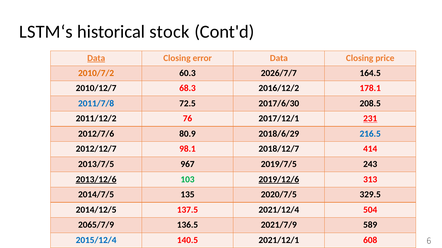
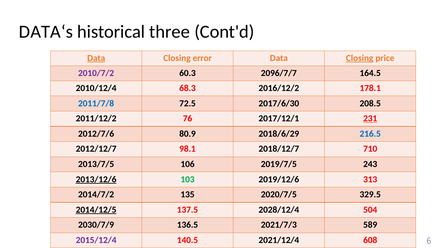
LSTM‘s: LSTM‘s -> DATA‘s (46, 32)
stock: stock -> three (170, 32)
Closing underline: none -> present (360, 58)
2010/7/2 colour: orange -> purple (96, 73)
2026/7/7: 2026/7/7 -> 2096/7/7 (279, 73)
2010/12/7: 2010/12/7 -> 2010/12/4 (96, 88)
414: 414 -> 710 (370, 149)
967: 967 -> 106 (188, 165)
2019/12/6 underline: present -> none (279, 180)
2014/7/5: 2014/7/5 -> 2014/7/2 (96, 195)
2014/12/5 underline: none -> present (96, 210)
2021/12/4: 2021/12/4 -> 2028/12/4 (279, 210)
2065/7/9: 2065/7/9 -> 2030/7/9 (96, 226)
2021/7/9: 2021/7/9 -> 2021/7/3 (279, 226)
2015/12/4 colour: blue -> purple (96, 241)
2021/12/1: 2021/12/1 -> 2021/12/4 (279, 241)
